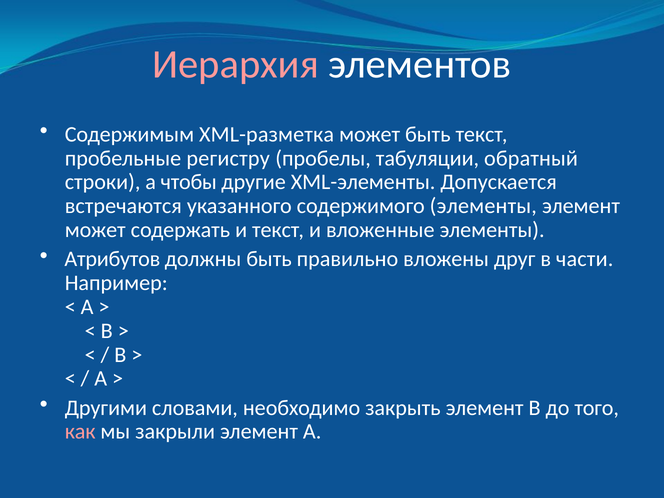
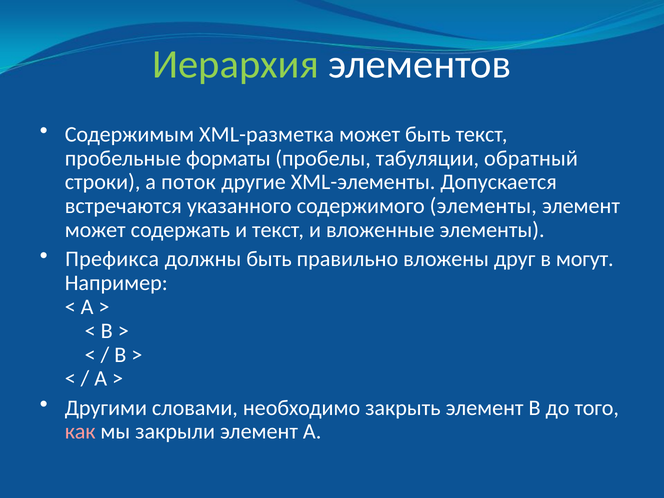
Иерархия colour: pink -> light green (236, 64)
регистру: регистру -> форматы (228, 158)
чтобы: чтобы -> поток (189, 182)
Атрибутов: Атрибутов -> Префикса (112, 259)
части: части -> могут (585, 259)
